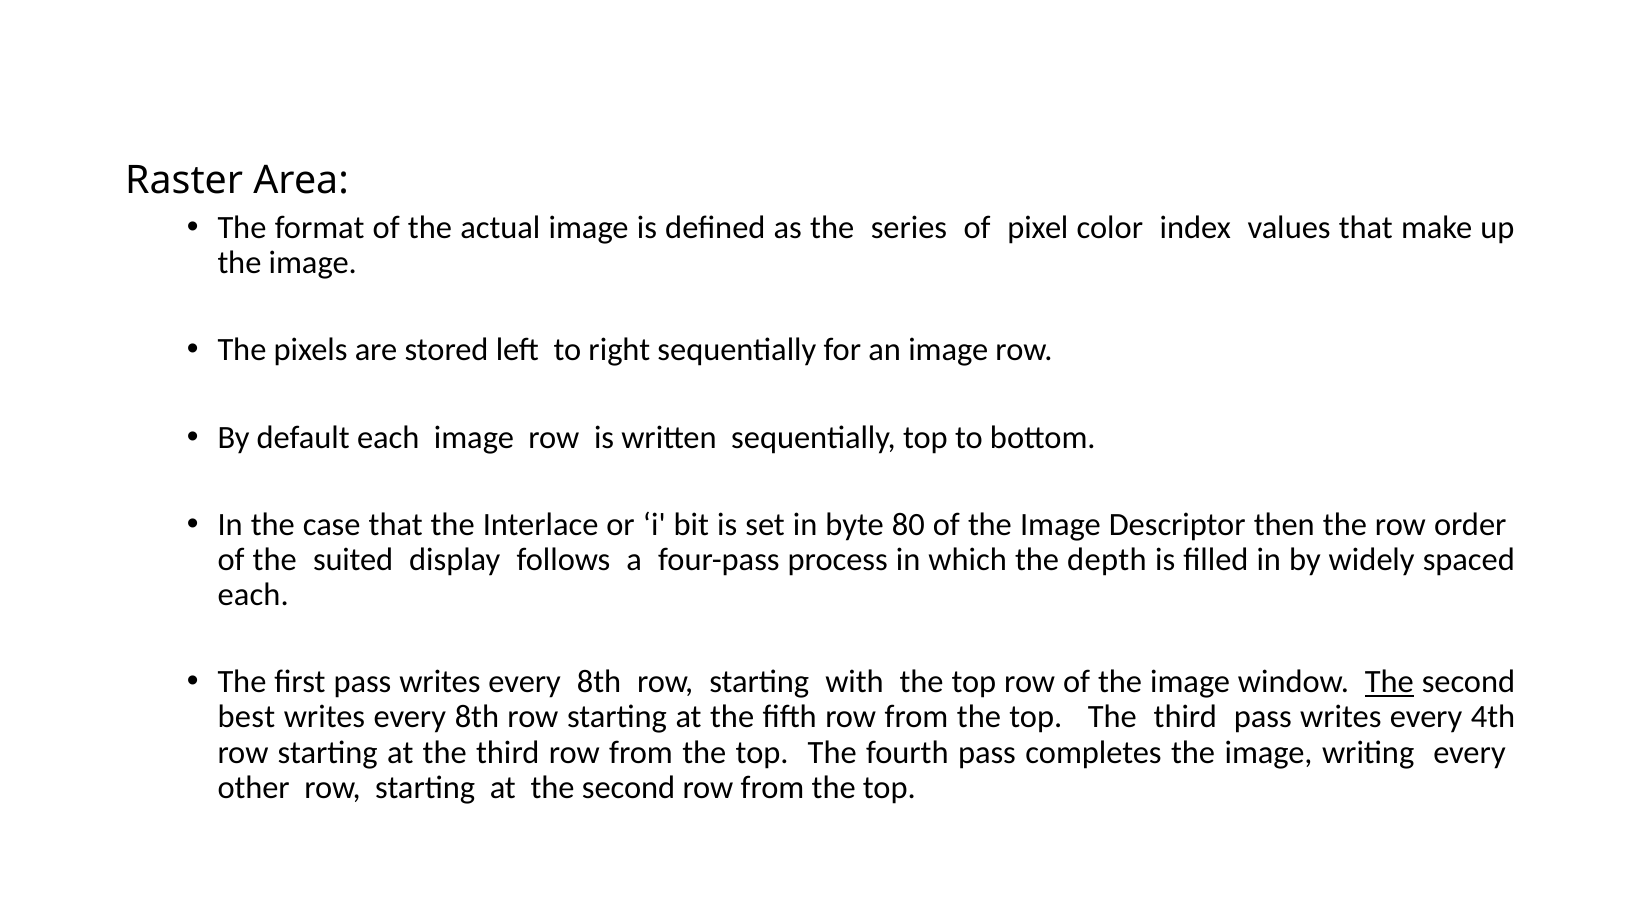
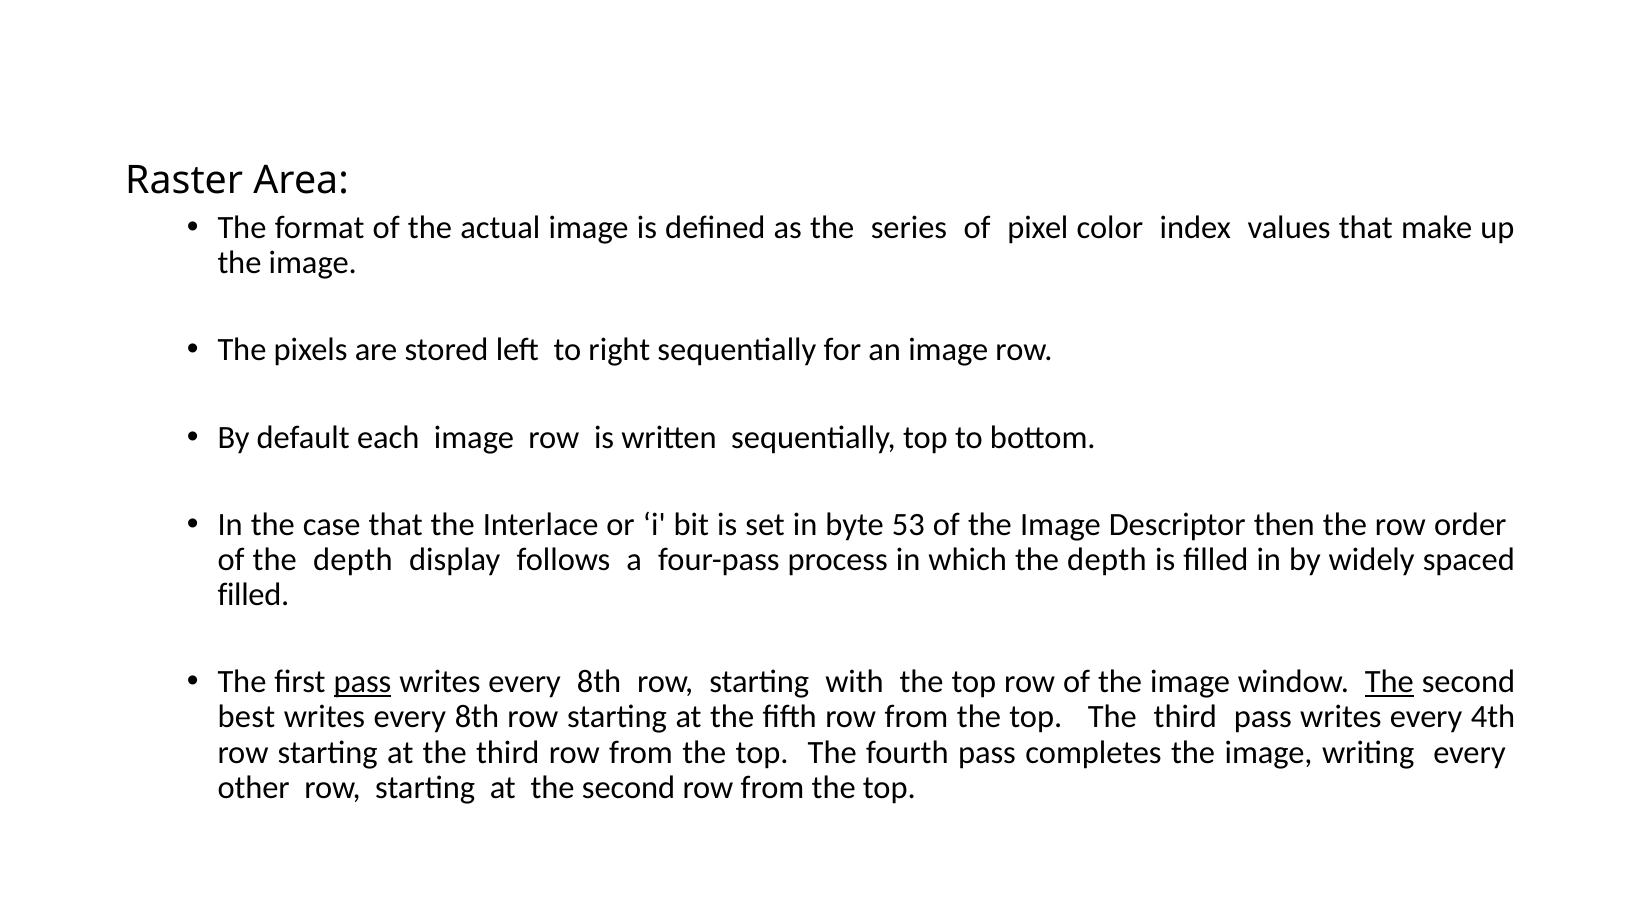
80: 80 -> 53 (908, 524)
of the suited: suited -> depth (353, 559)
each: each -> filled (253, 595)
pass underline: none -> present (362, 682)
